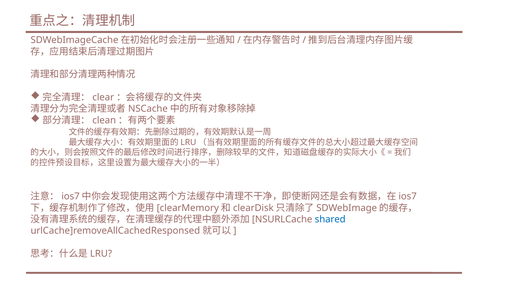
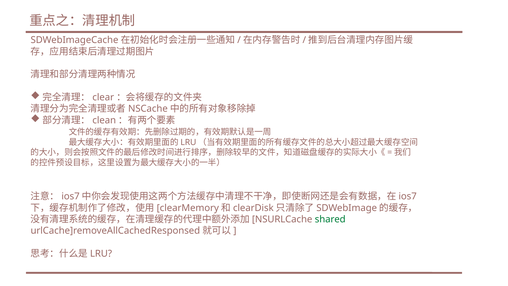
shared colour: blue -> green (330, 219)
